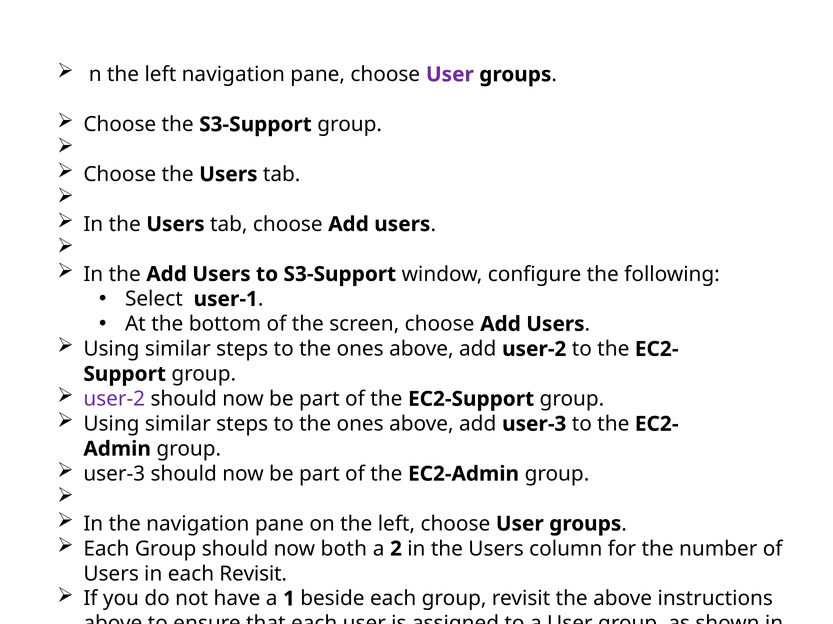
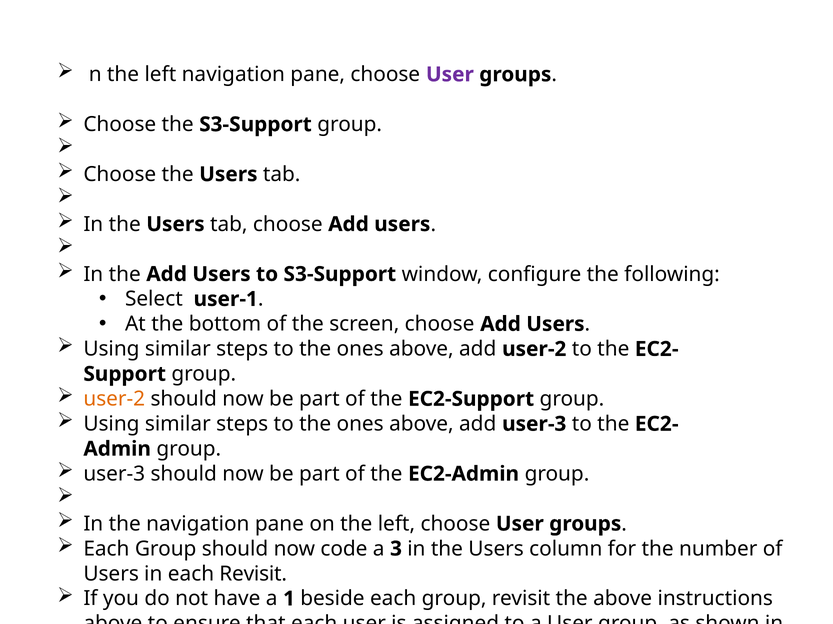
user-2 colour: purple -> orange (114, 399)
both: both -> code (344, 549)
2: 2 -> 3 (396, 549)
